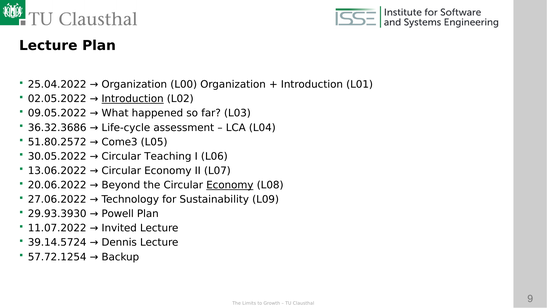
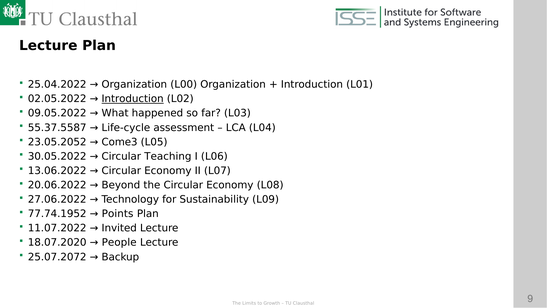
36.32.3686: 36.32.3686 -> 55.37.5587 (57, 127)
51.80.2572: 51.80.2572 -> 23.05.2052 (57, 142)
Economy underline: present -> none (230, 185)
29.93.3930: 29.93.3930 -> 77.74.1952 (57, 214)
Powell: Powell -> Points (118, 214)
39.14.5724: 39.14.5724 -> 18.07.2020 (57, 242)
Dennis: Dennis -> People (119, 242)
57.72.1254: 57.72.1254 -> 25.07.2072 (57, 257)
